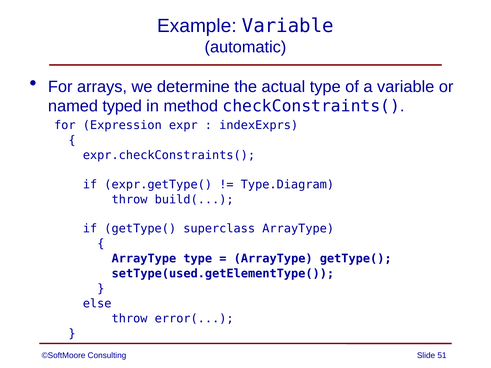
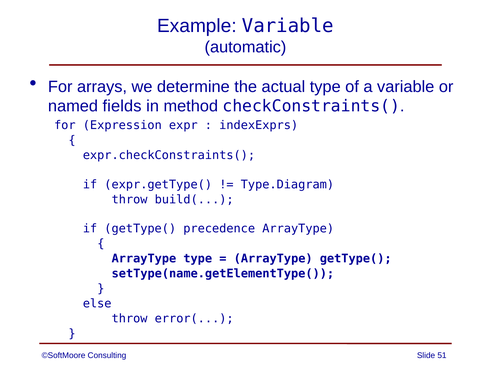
typed: typed -> fields (122, 106)
superclass: superclass -> precedence (219, 229)
setType(used.getElementType(: setType(used.getElementType( -> setType(name.getElementType( (223, 274)
